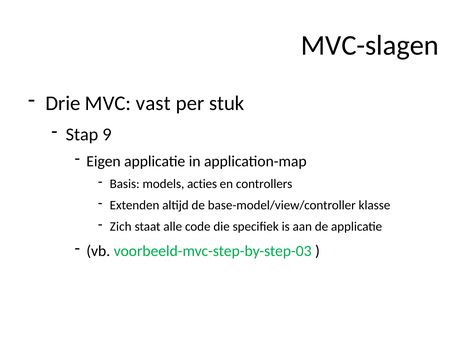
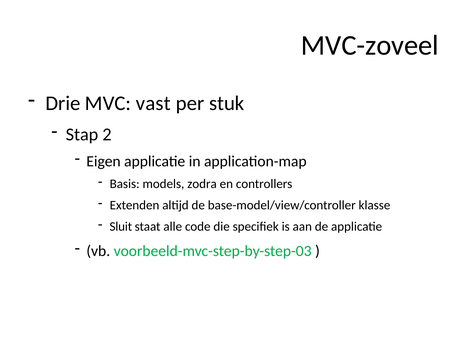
MVC-slagen: MVC-slagen -> MVC-zoveel (370, 45)
9: 9 -> 2 (107, 134)
acties: acties -> zodra (202, 184)
Zich: Zich -> Sluit (121, 226)
